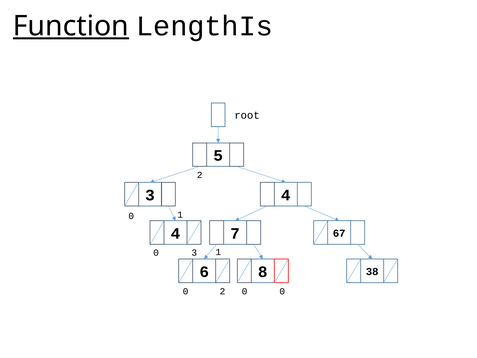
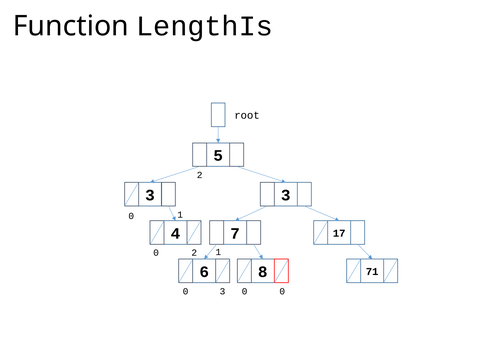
Function underline: present -> none (71, 26)
3 4: 4 -> 3 (286, 195)
67: 67 -> 17 (339, 233)
0 3: 3 -> 2 (194, 253)
38: 38 -> 71 (372, 271)
0 2: 2 -> 3 (223, 291)
